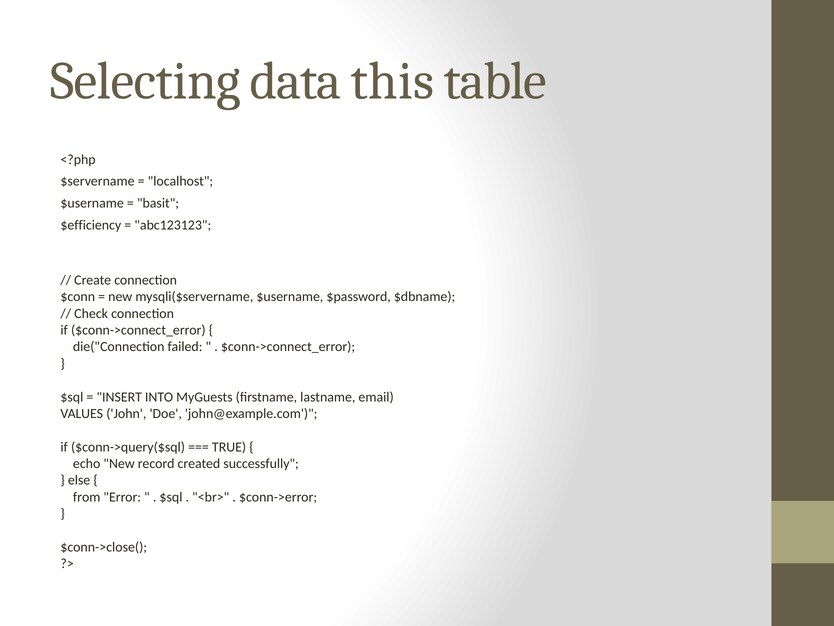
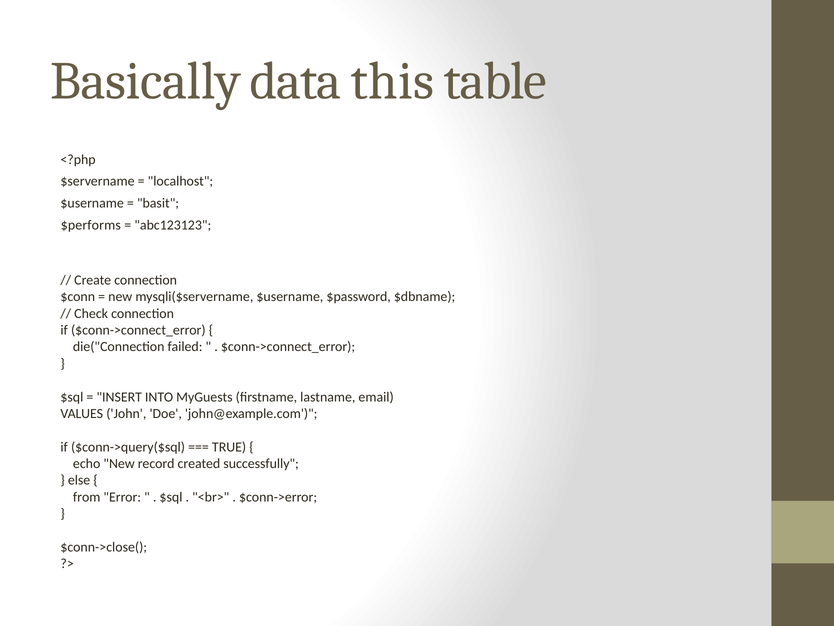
Selecting: Selecting -> Basically (145, 81)
$efficiency: $efficiency -> $performs (91, 225)
